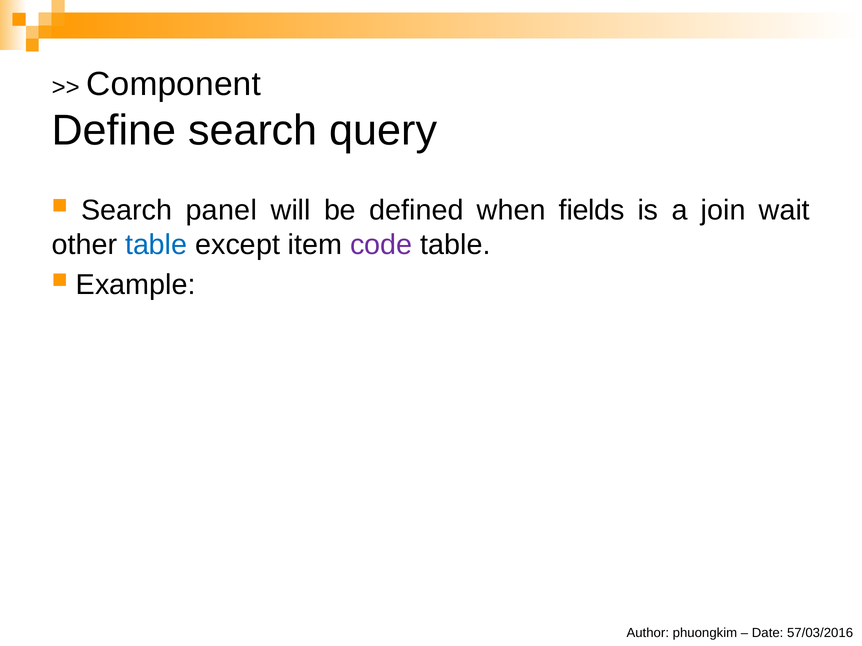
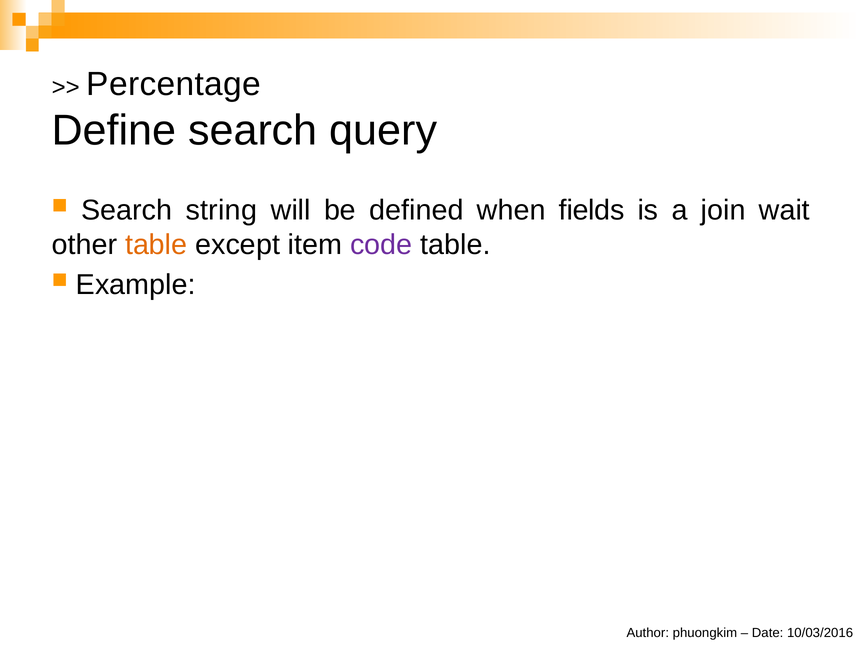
Component: Component -> Percentage (174, 84)
panel: panel -> string (221, 210)
table colour: blue -> orange (156, 245)
57/03/2016: 57/03/2016 -> 10/03/2016 (820, 634)
